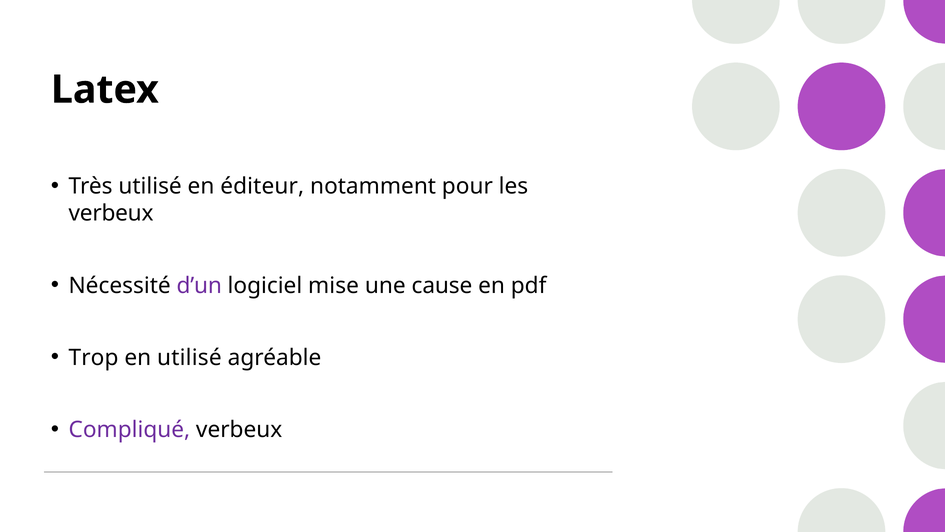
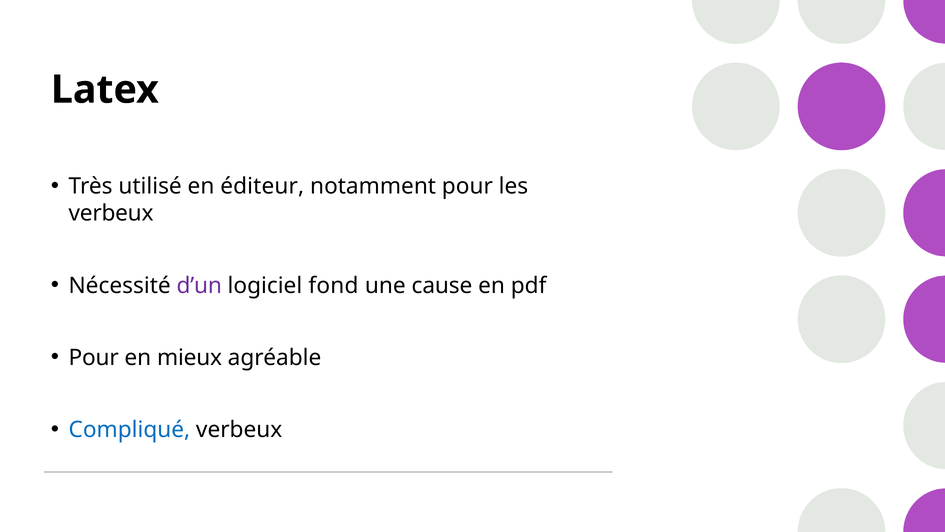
mise: mise -> fond (333, 285)
Trop: Trop -> Pour (94, 357)
en utilisé: utilisé -> mieux (190, 357)
Compliqué colour: purple -> blue (129, 429)
